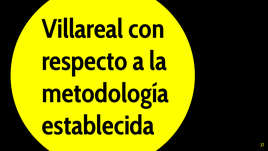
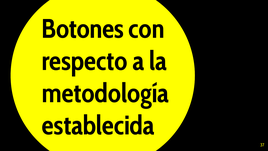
Villareal: Villareal -> Botones (83, 29)
